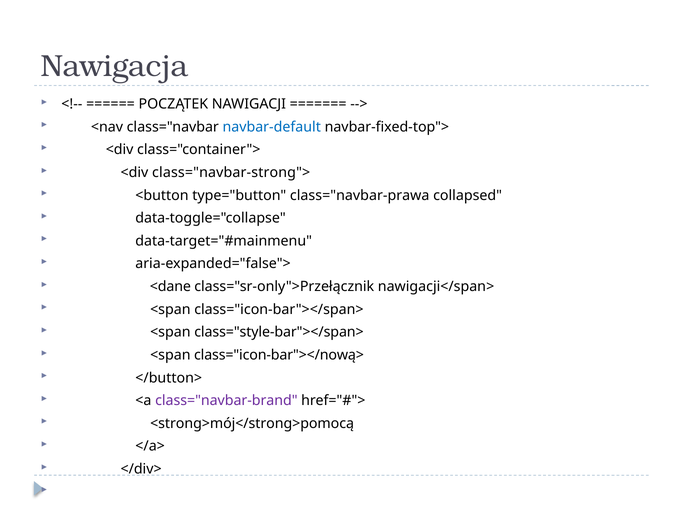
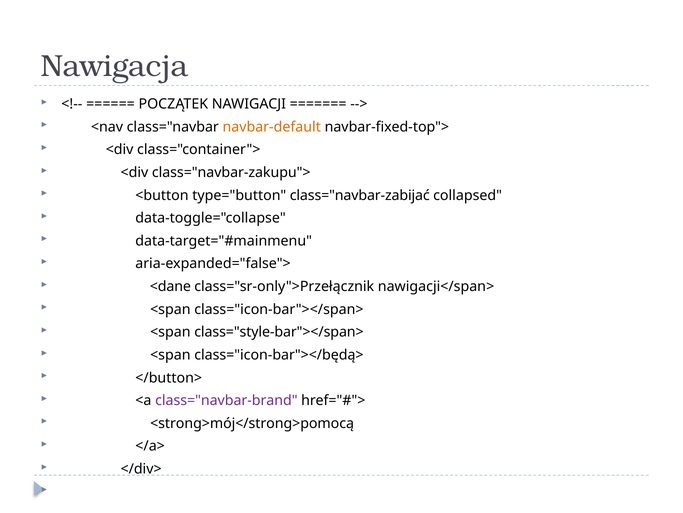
navbar-default colour: blue -> orange (272, 127)
class="navbar-strong">: class="navbar-strong"> -> class="navbar-zakupu"> (231, 172)
class="navbar-prawa: class="navbar-prawa -> class="navbar-zabijać (360, 195)
class="icon-bar"></nową>: class="icon-bar"></nową> -> class="icon-bar"></będą> (279, 354)
